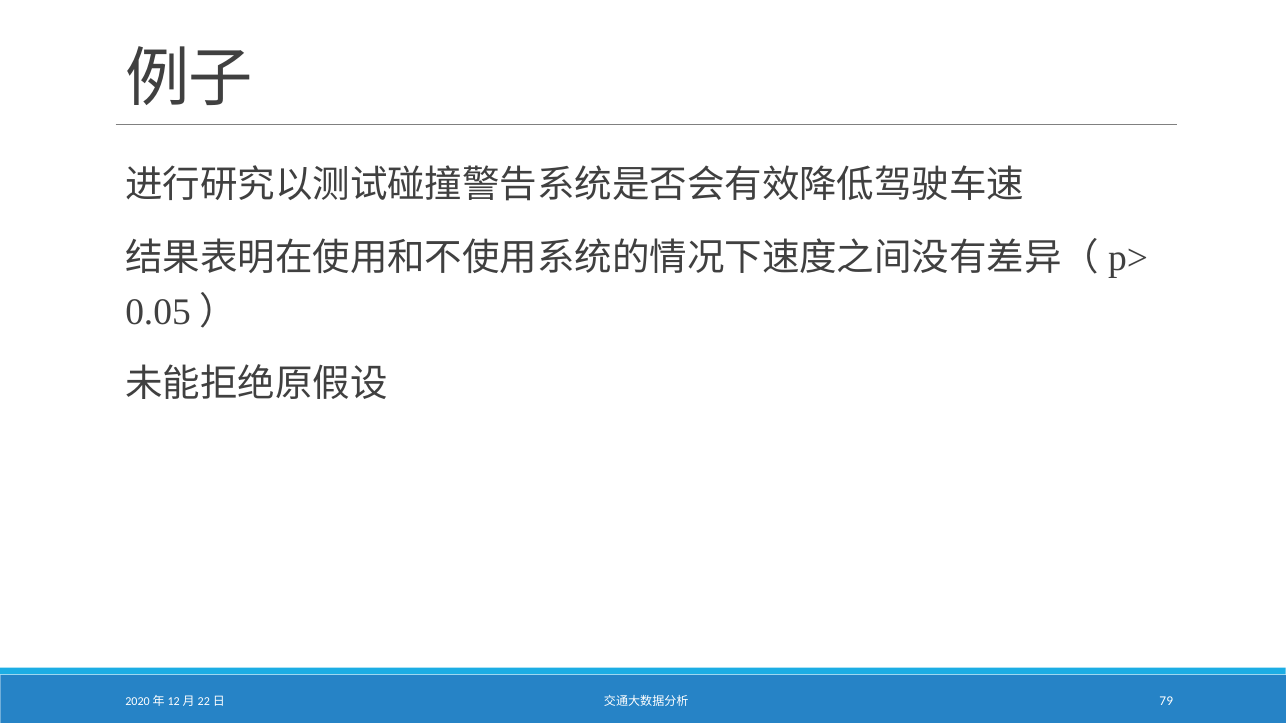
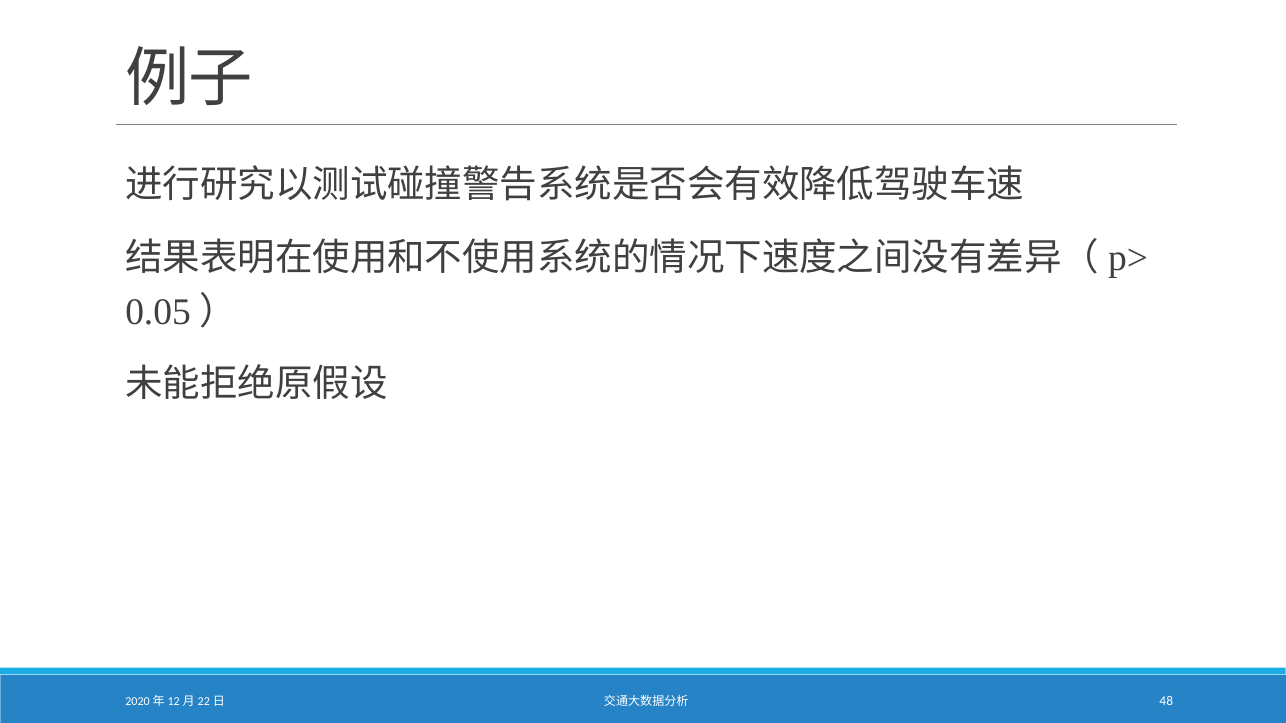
79: 79 -> 48 (1166, 701)
